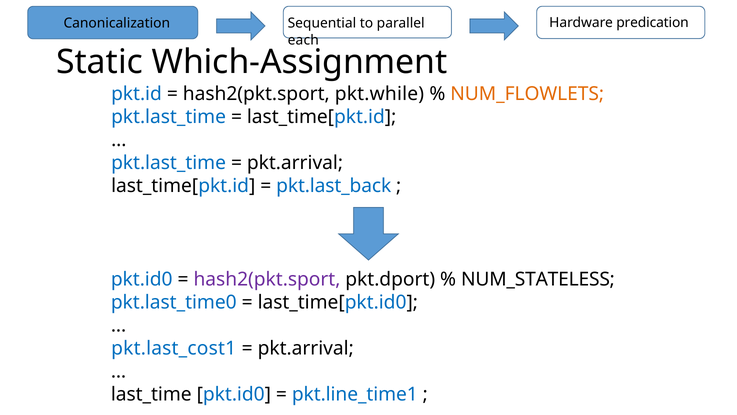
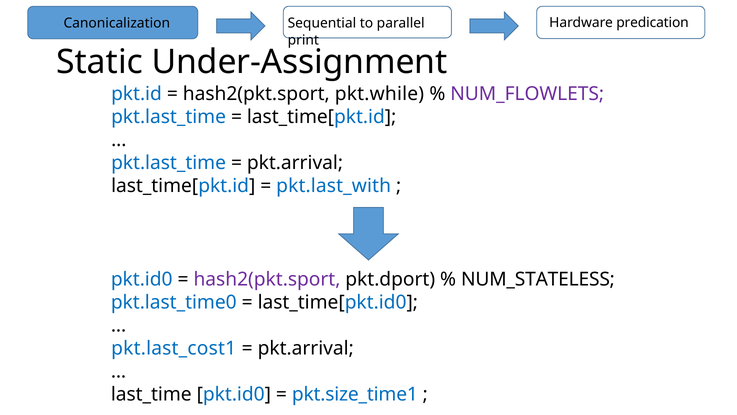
each: each -> print (303, 40)
Which-Assignment: Which-Assignment -> Under-Assignment (300, 62)
NUM_FLOWLETS colour: orange -> purple (527, 94)
pkt.last_back: pkt.last_back -> pkt.last_with (334, 186)
pkt.line_time1: pkt.line_time1 -> pkt.size_time1 (355, 394)
